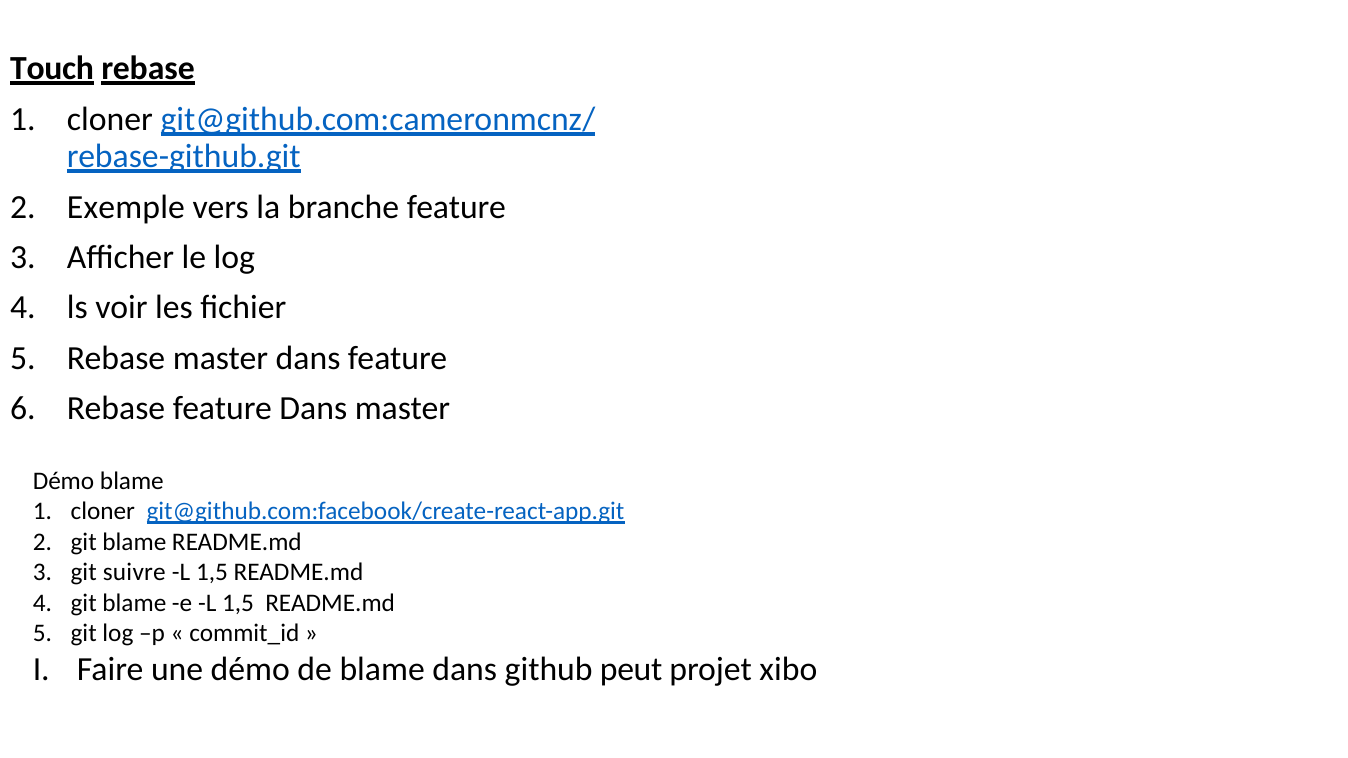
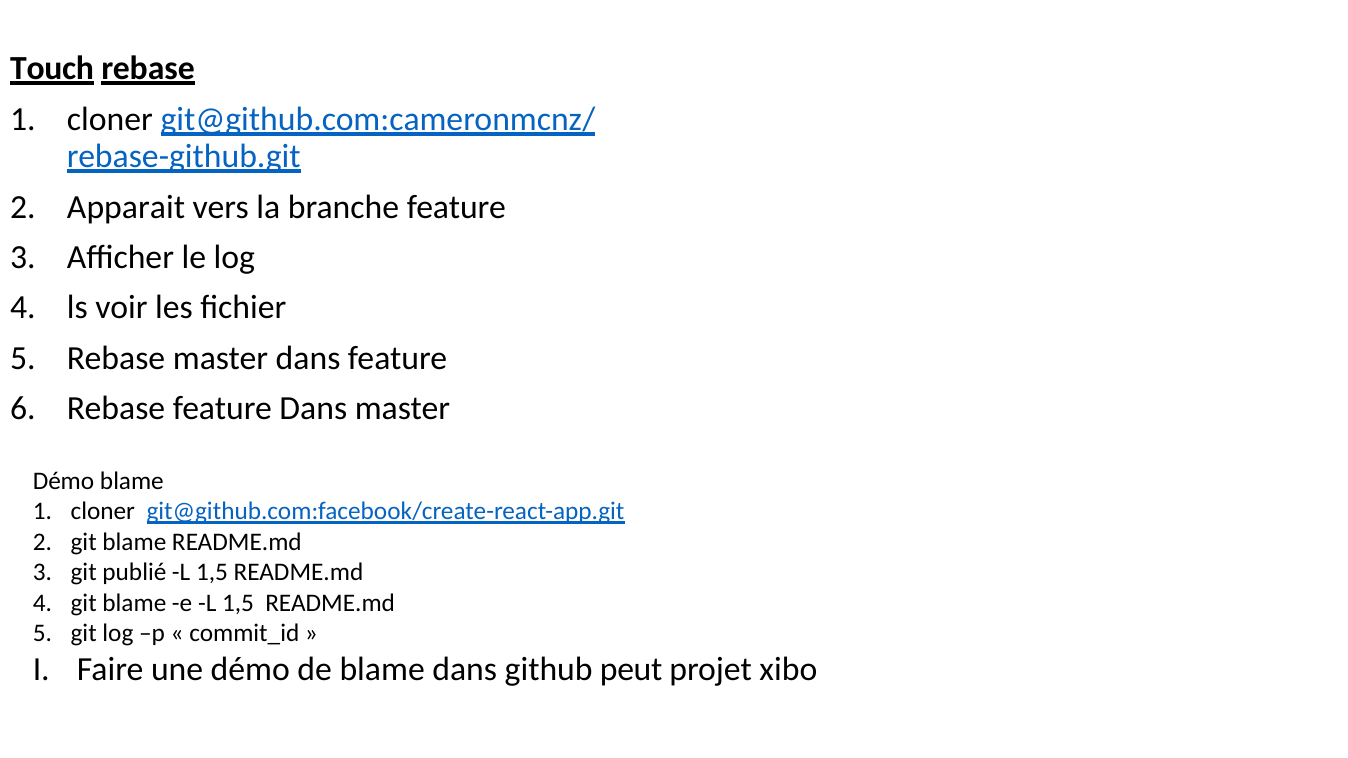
Exemple: Exemple -> Apparait (126, 207)
suivre: suivre -> publié (134, 573)
